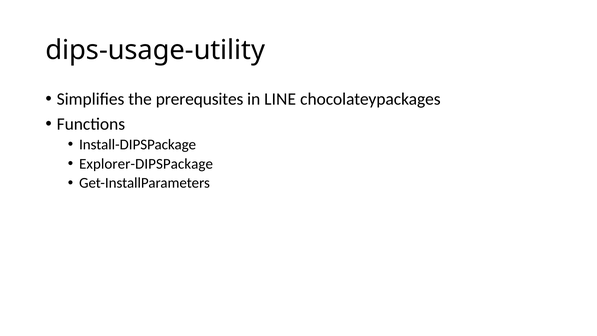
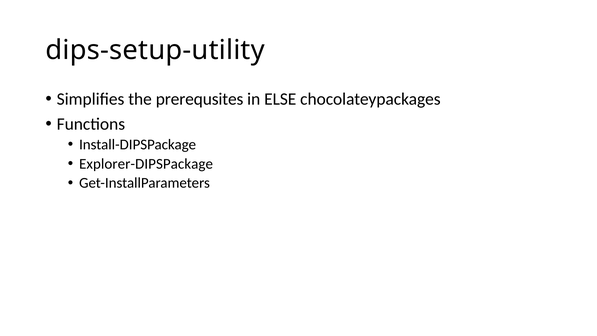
dips-usage-utility: dips-usage-utility -> dips-setup-utility (155, 50)
LINE: LINE -> ELSE (280, 99)
